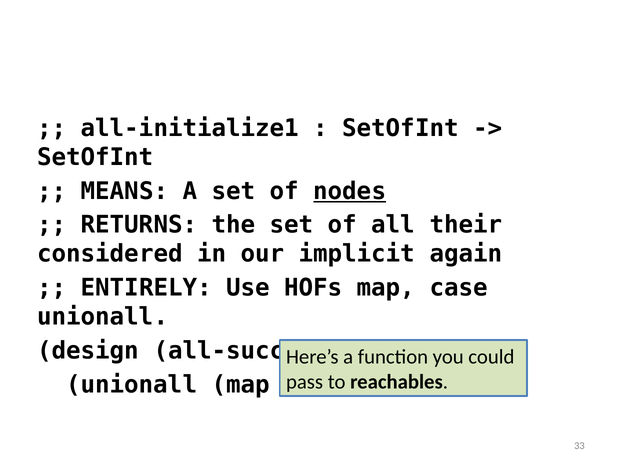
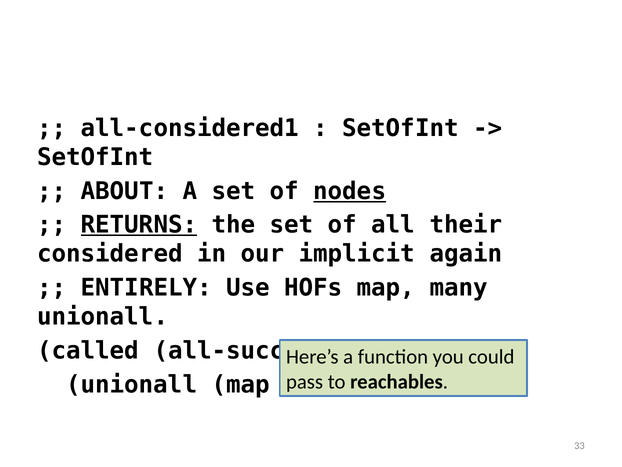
all-initialize1: all-initialize1 -> all-considered1 (190, 128)
MEANS: MEANS -> ABOUT (124, 191)
RETURNS underline: none -> present (139, 225)
case: case -> many (459, 288)
design: design -> called (88, 350)
